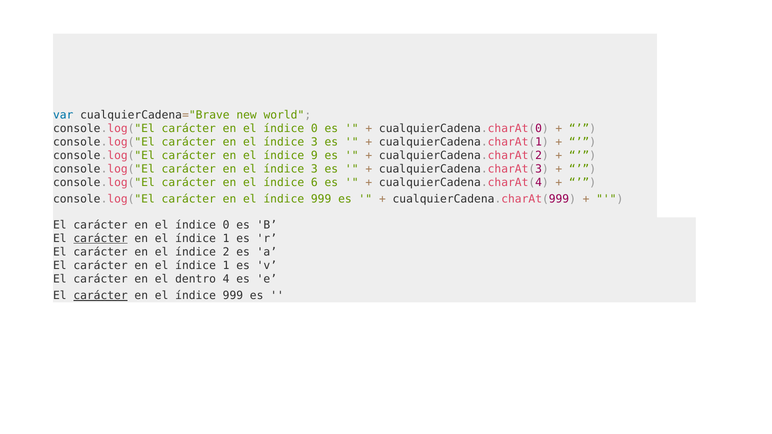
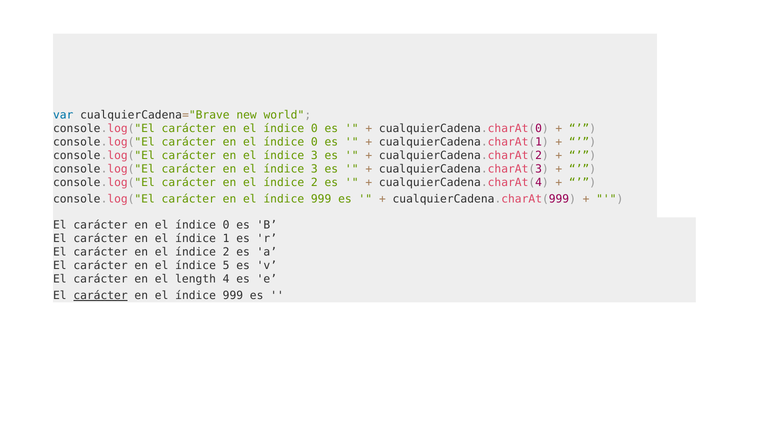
3: 3 -> 0 (314, 142)
9: 9 -> 3 (314, 156)
6: 6 -> 2 (314, 183)
carácter underline: present -> none (101, 239)
1: 1 -> 5 (226, 266)
dentro: dentro -> length (196, 279)
